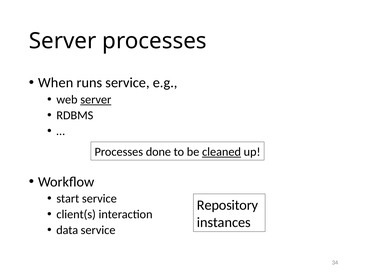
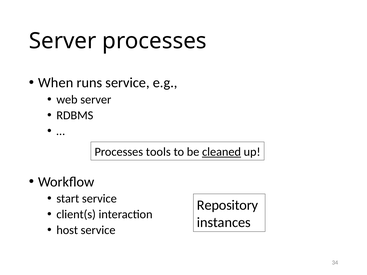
server underline: present -> none (96, 100)
done: done -> tools (158, 152)
data: data -> host (67, 230)
